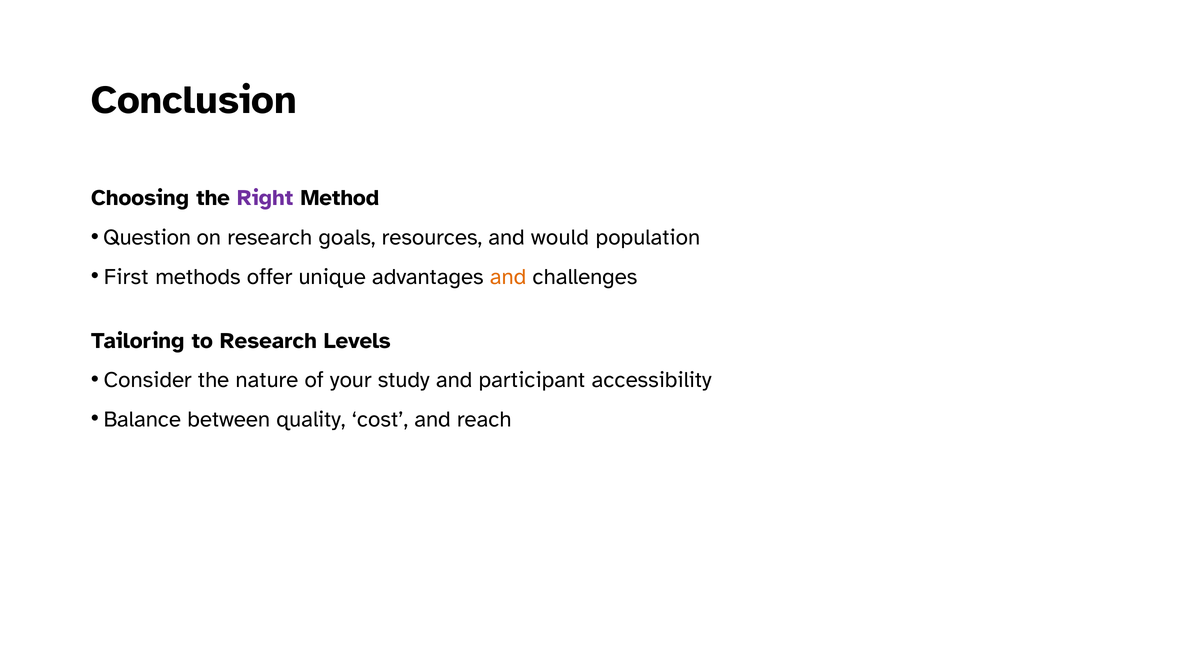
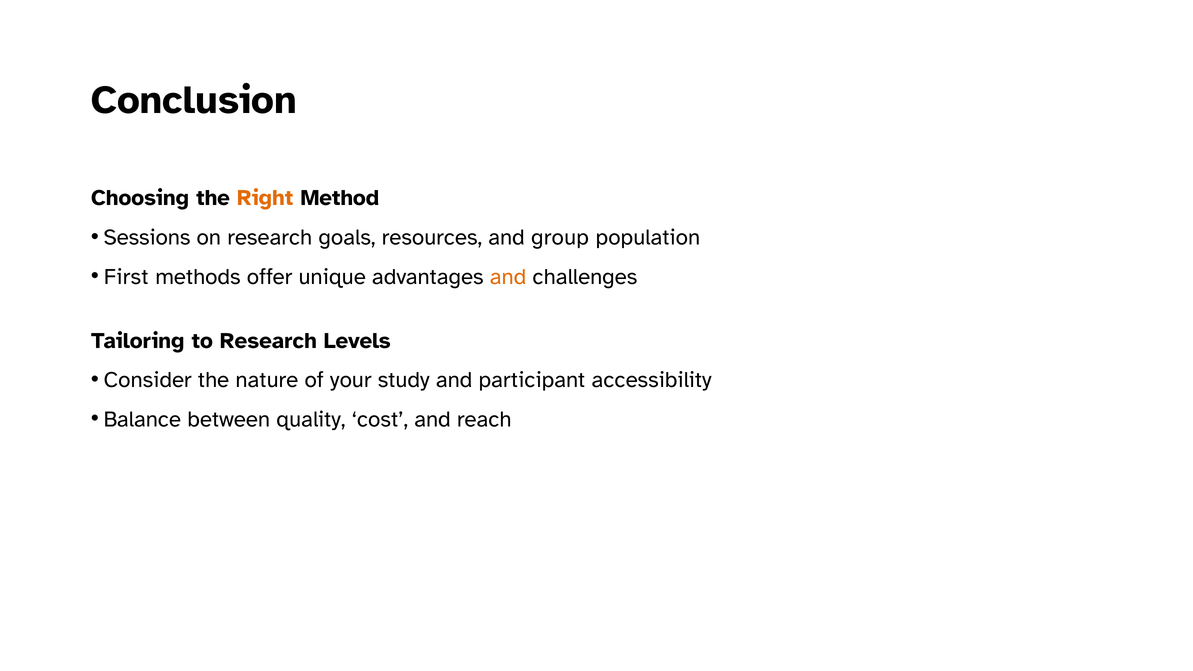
Right colour: purple -> orange (265, 198)
Question: Question -> Sessions (147, 237)
would: would -> group (560, 237)
